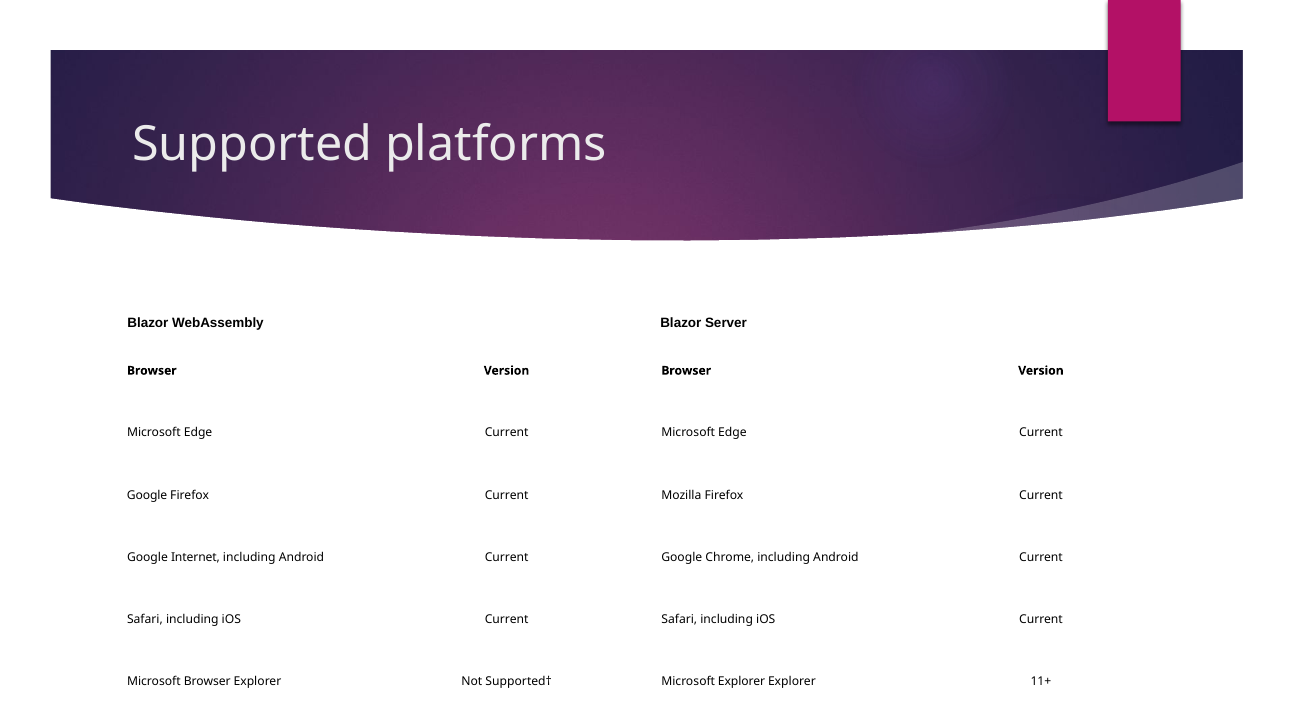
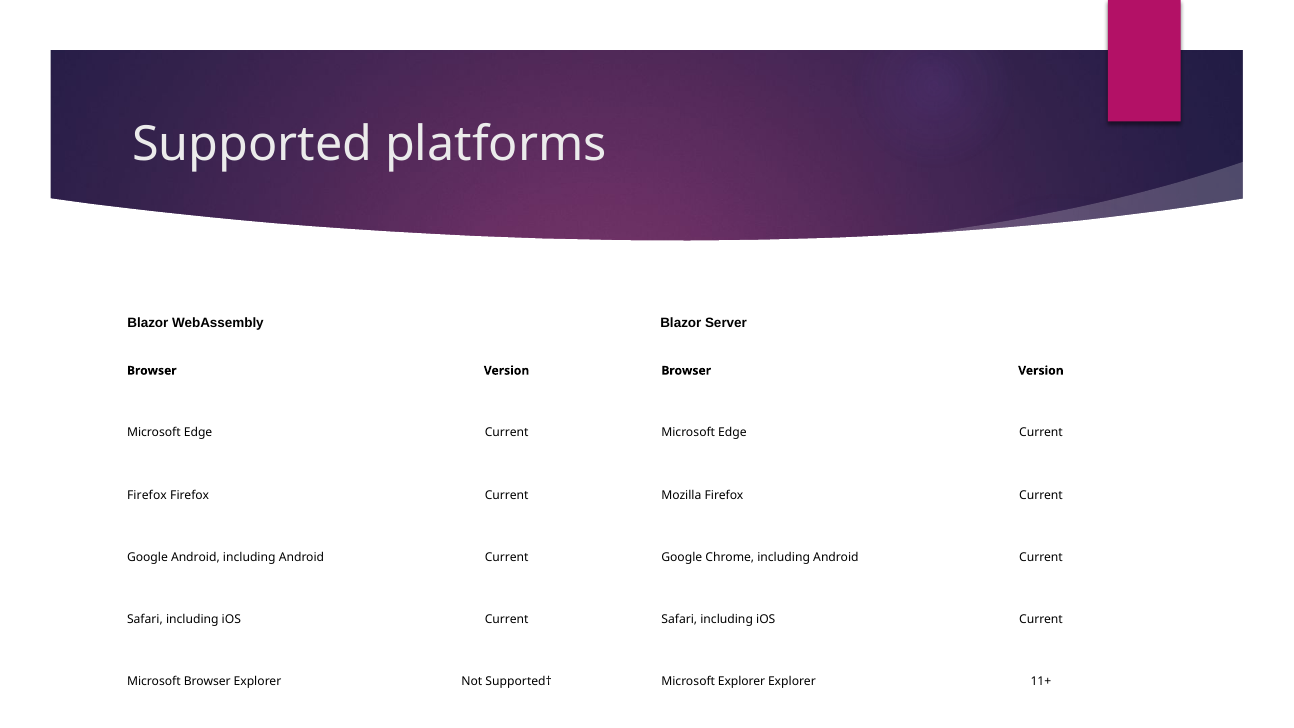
Google: Google -> Firefox (147, 495)
Google Internet: Internet -> Android (195, 557)
